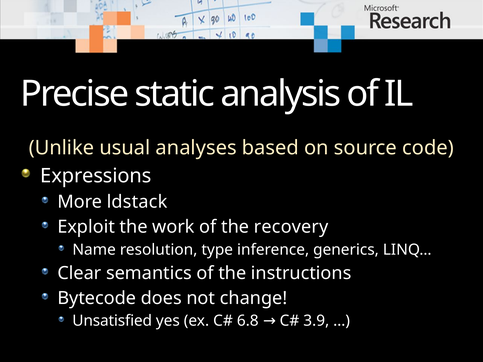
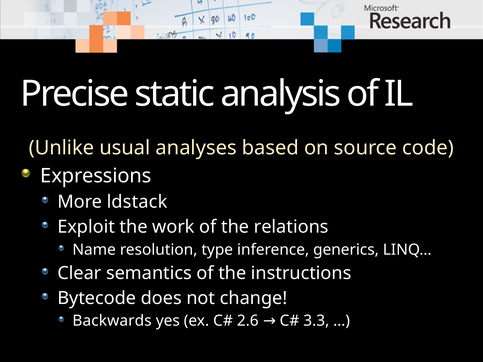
recovery: recovery -> relations (291, 227)
Unsatisfied: Unsatisfied -> Backwards (112, 321)
6.8: 6.8 -> 2.6 (248, 321)
3.9: 3.9 -> 3.3 (316, 321)
